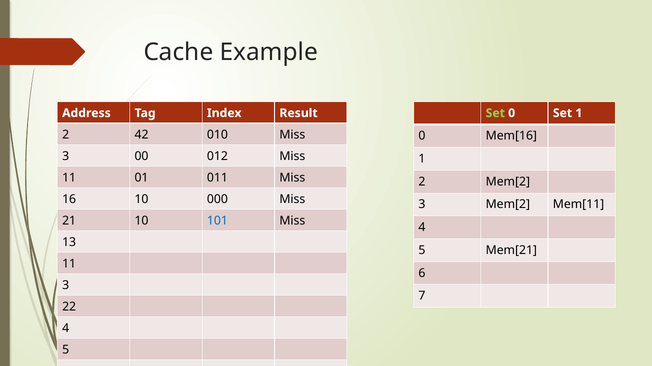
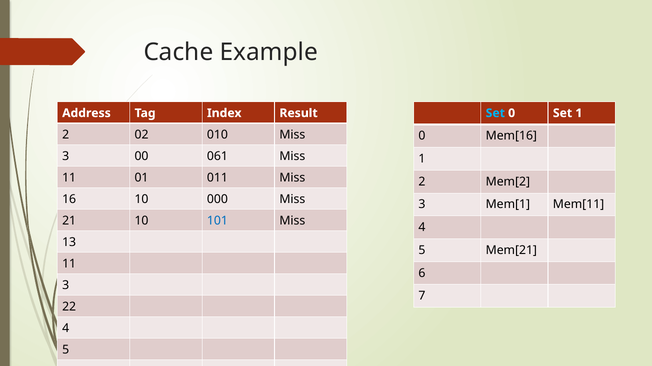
Set colour: light green -> light blue (495, 113)
42: 42 -> 02 (142, 135)
012: 012 -> 061 (217, 156)
3 Mem[2: Mem[2 -> Mem[1 (508, 205)
